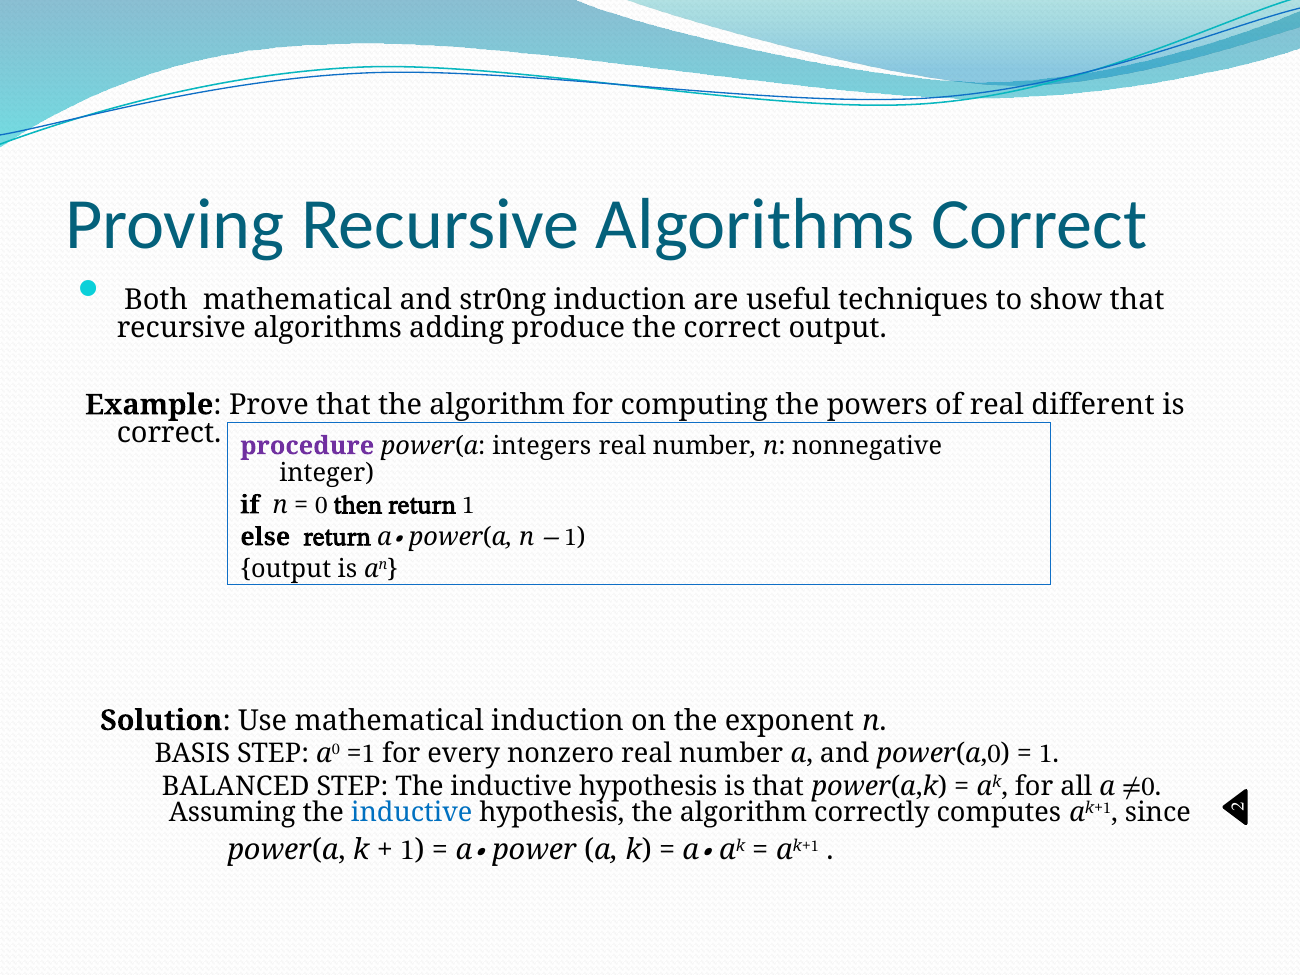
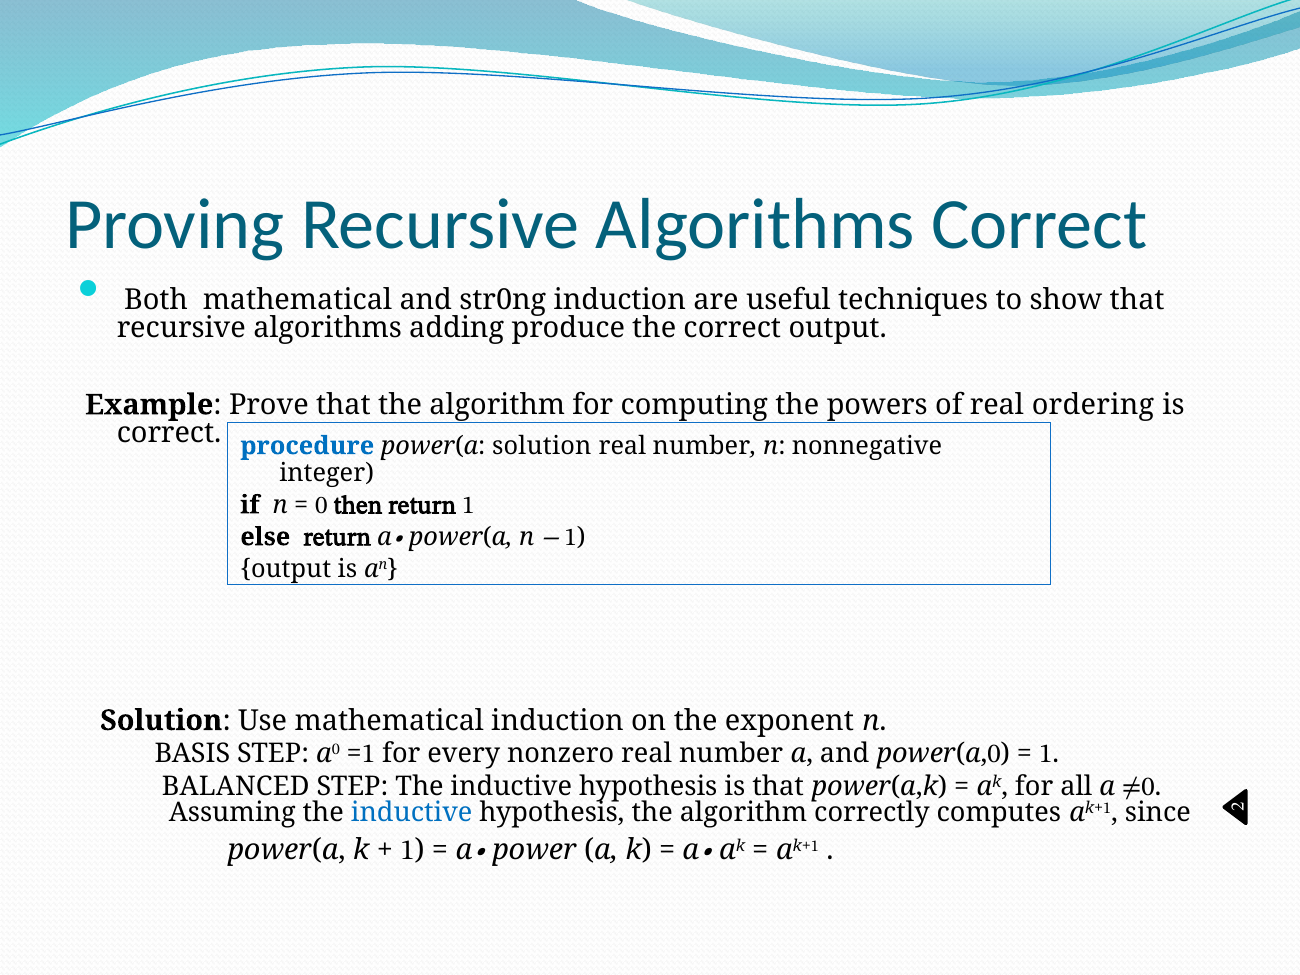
different: different -> ordering (1093, 405)
procedure colour: purple -> blue (307, 446)
power(a integers: integers -> solution (542, 446)
